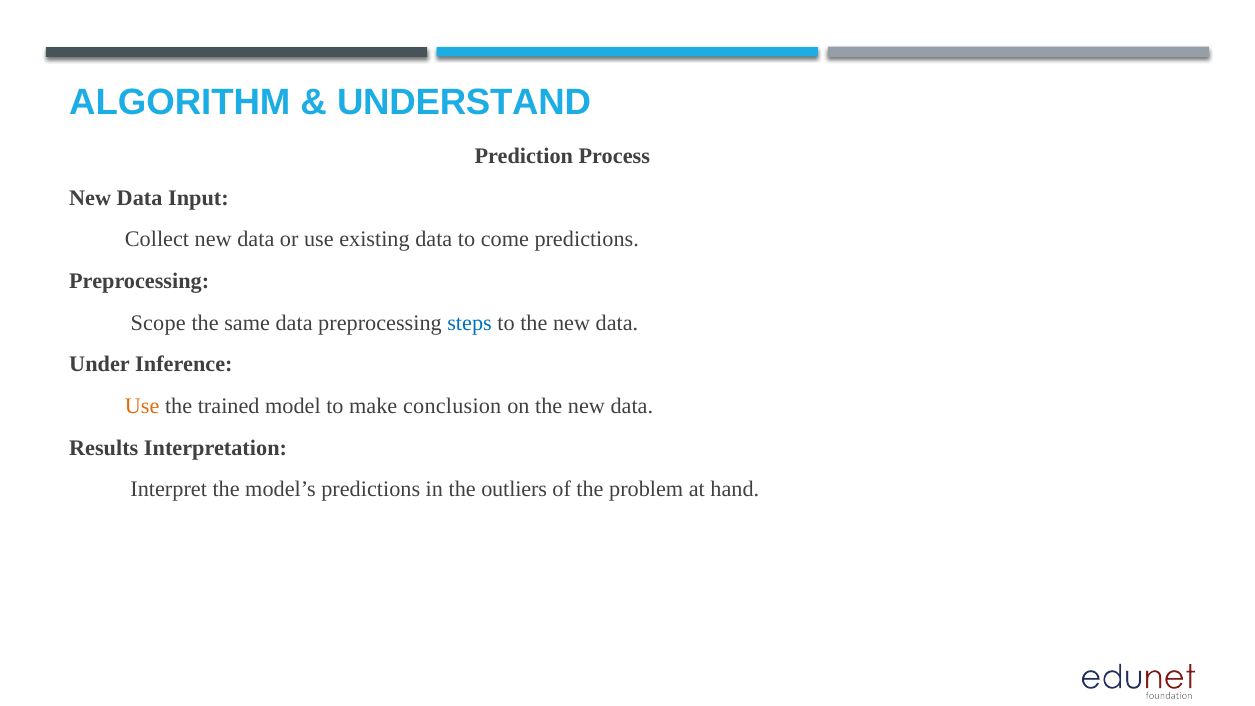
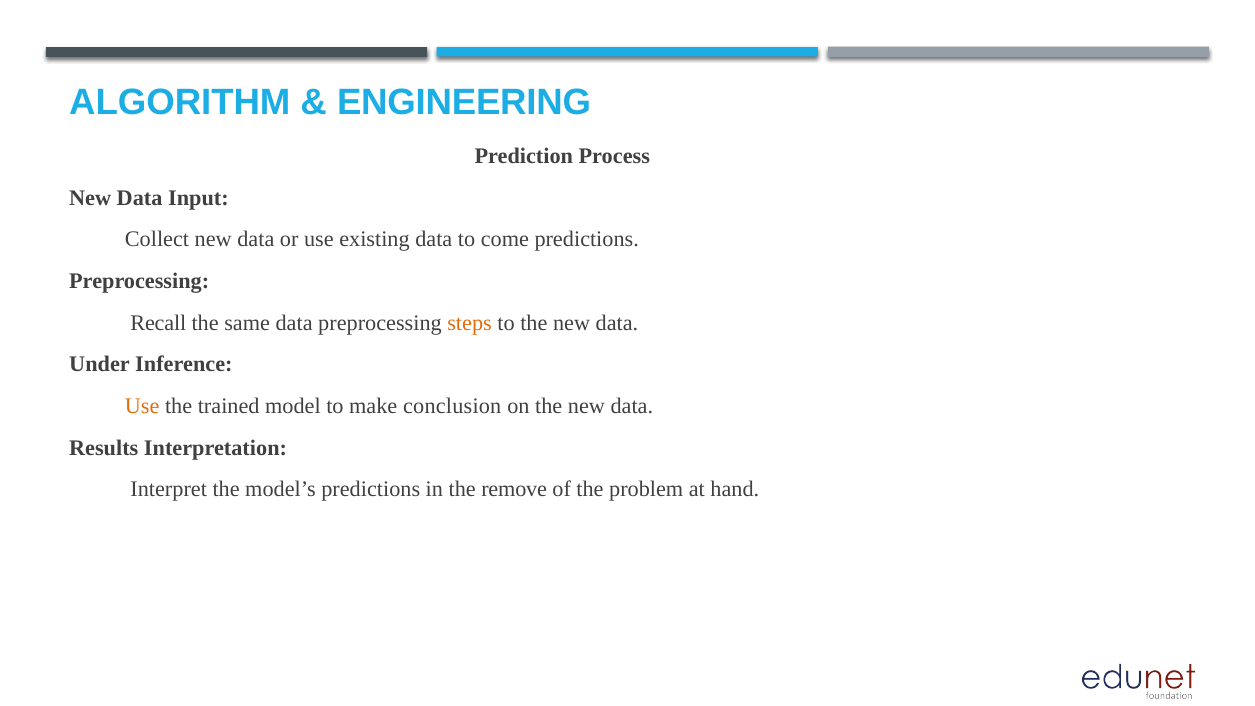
UNDERSTAND: UNDERSTAND -> ENGINEERING (464, 103)
Scope: Scope -> Recall (158, 323)
steps colour: blue -> orange (470, 323)
outliers: outliers -> remove (514, 490)
